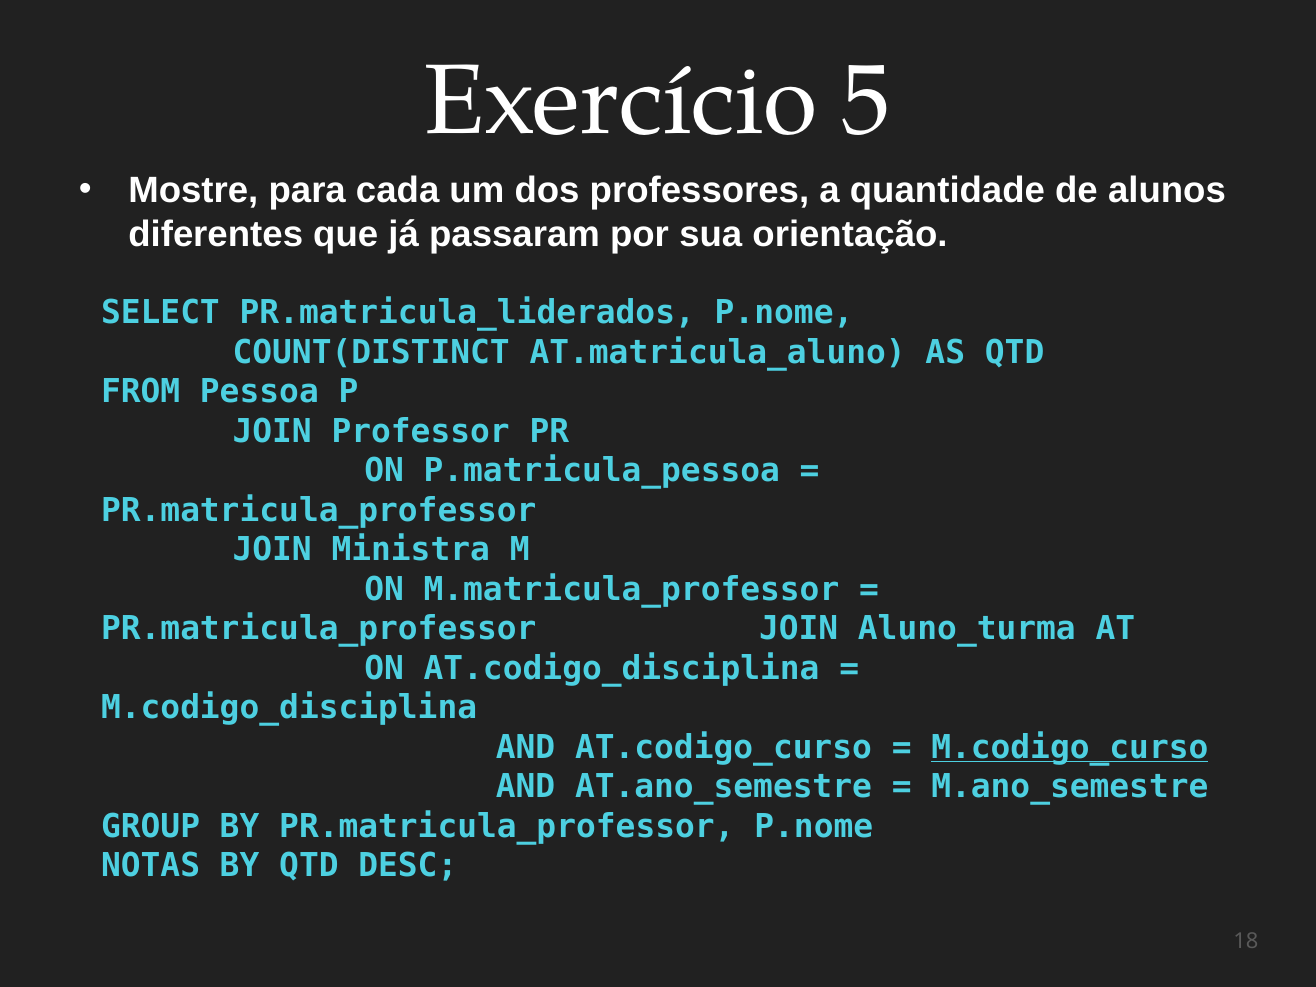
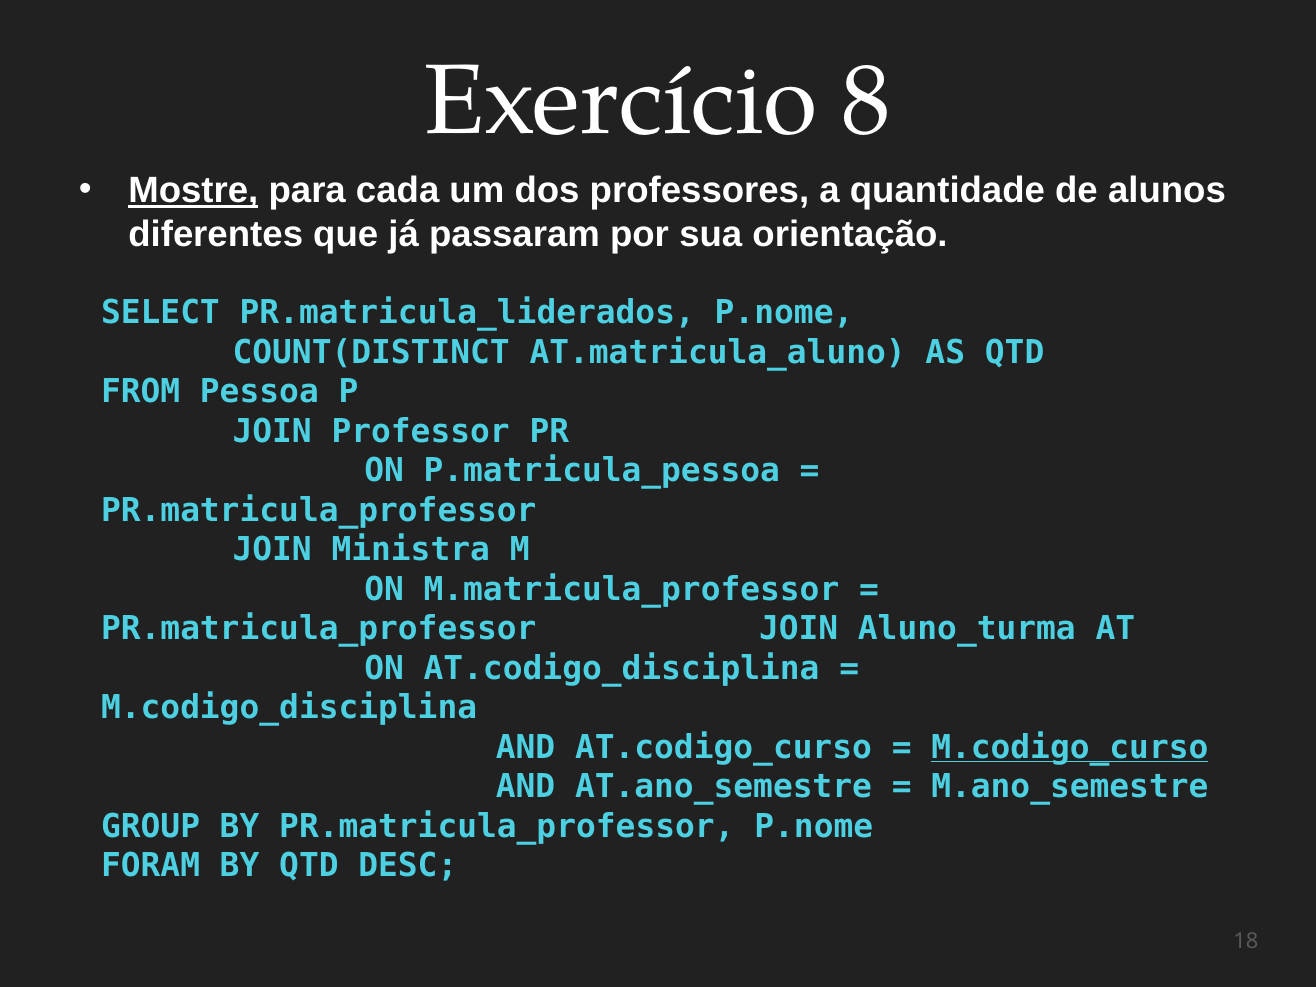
5: 5 -> 8 (867, 101)
Mostre underline: none -> present (193, 191)
NOTAS: NOTAS -> FORAM (151, 866)
